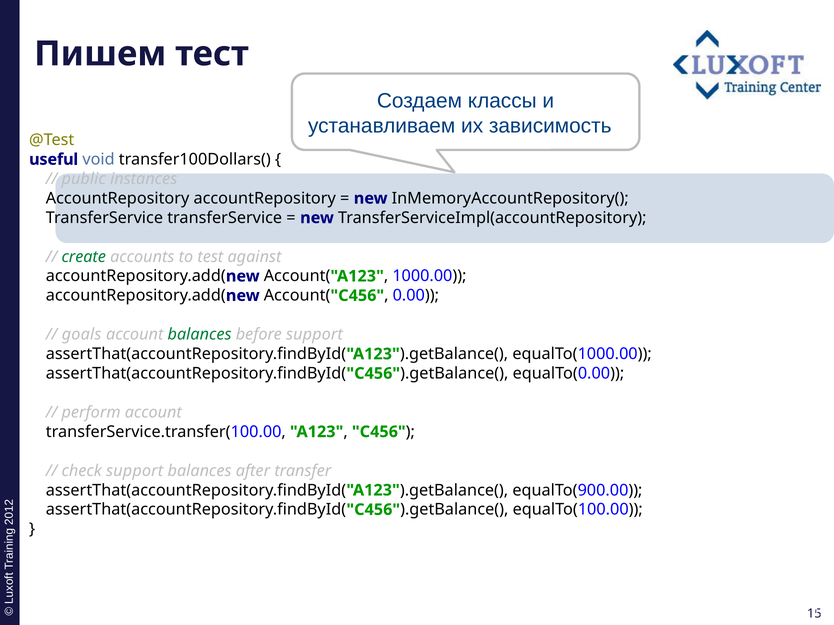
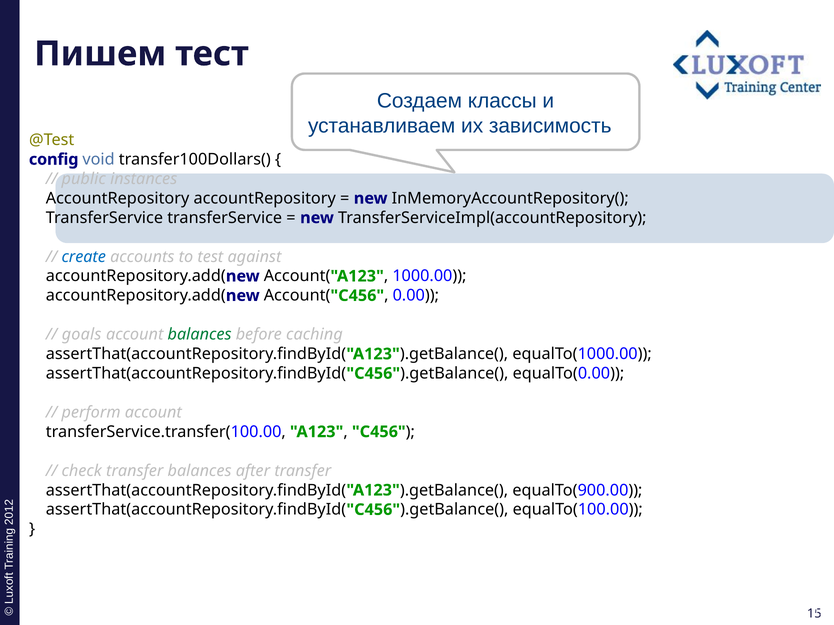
useful: useful -> config (54, 160)
create colour: green -> blue (84, 257)
before support: support -> caching (314, 335)
check support: support -> transfer (135, 471)
